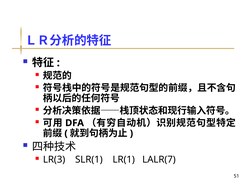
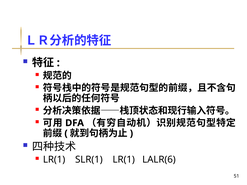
LR(3: LR(3 -> LR(1 (54, 160)
LALR(7: LALR(7 -> LALR(6 (159, 160)
